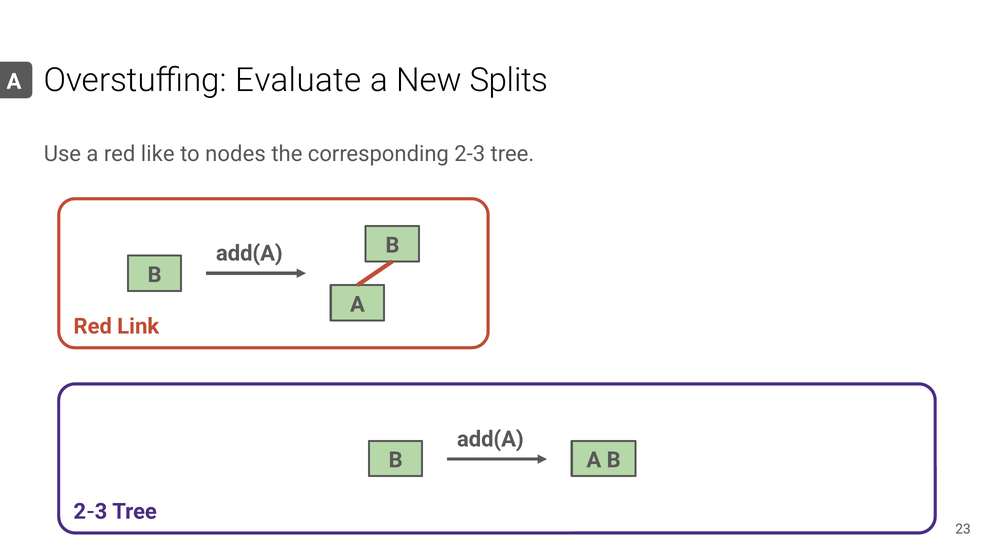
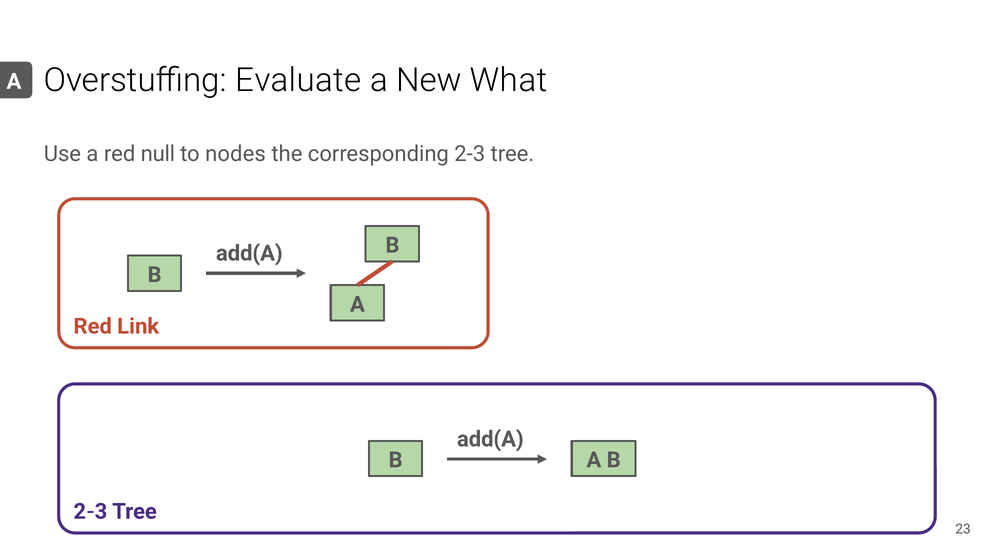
Splits: Splits -> What (509, 81)
like: like -> null (158, 154)
